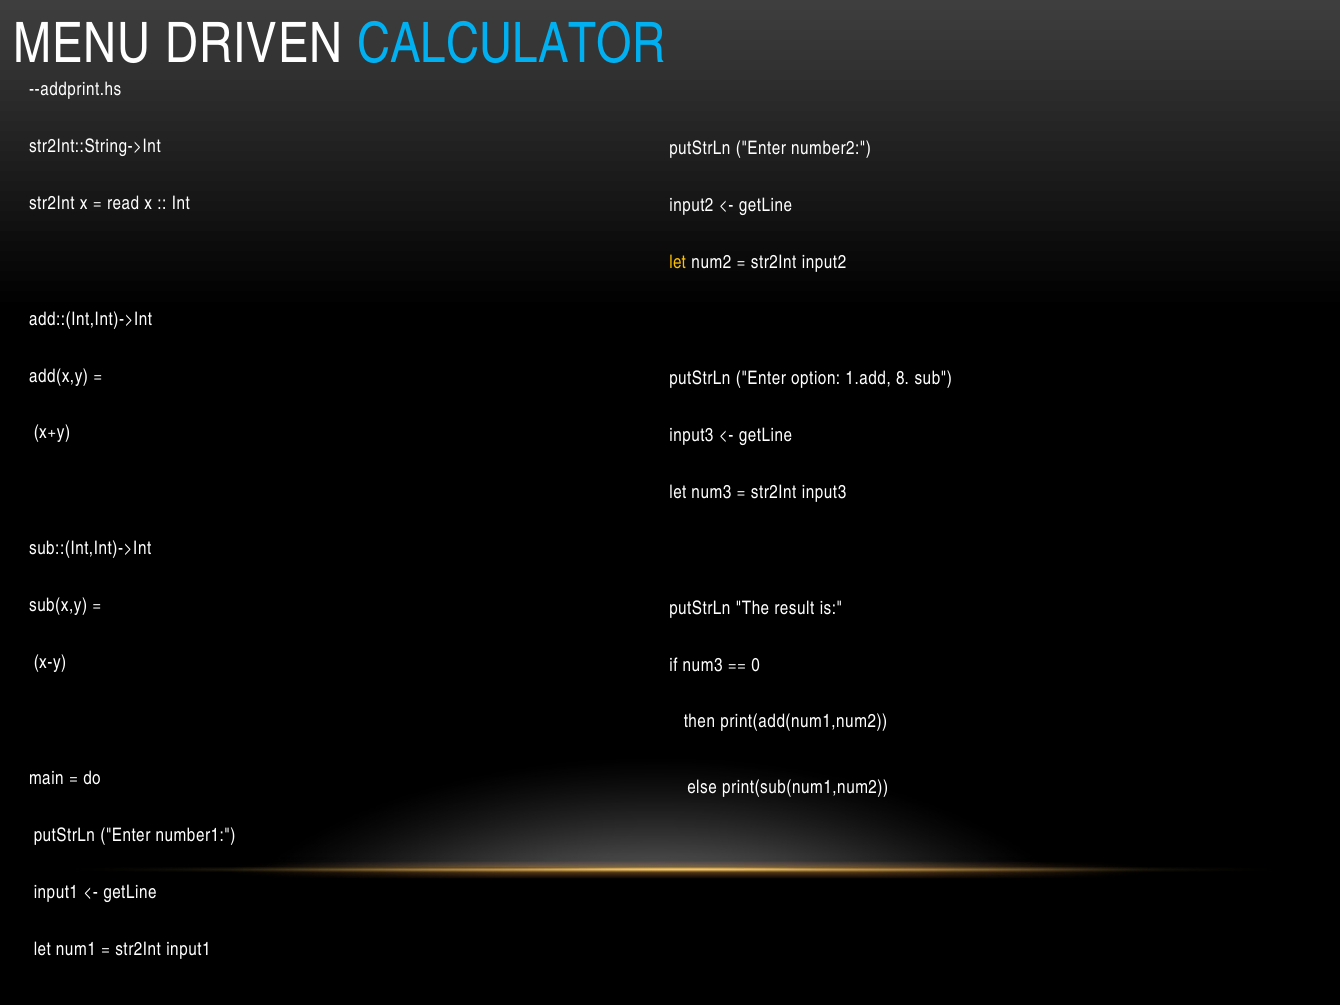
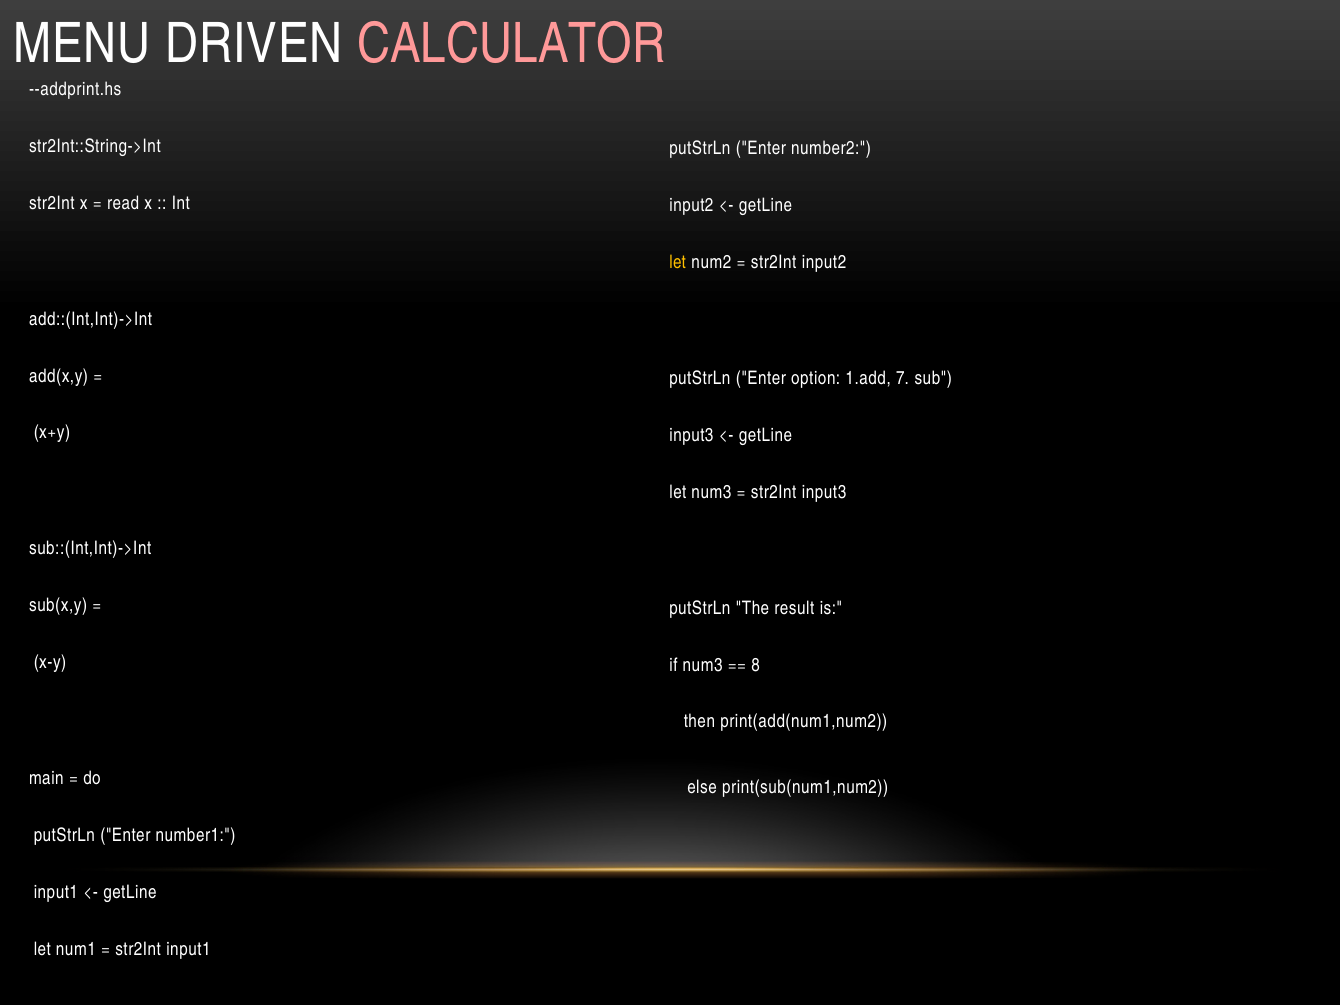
CALCULATOR colour: light blue -> pink (511, 44)
8: 8 -> 7 (903, 378)
0: 0 -> 8 (756, 665)
